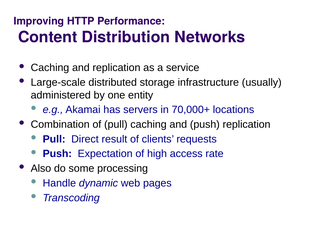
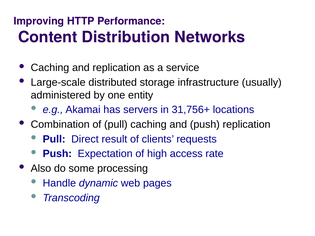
70,000+: 70,000+ -> 31,756+ (191, 110)
